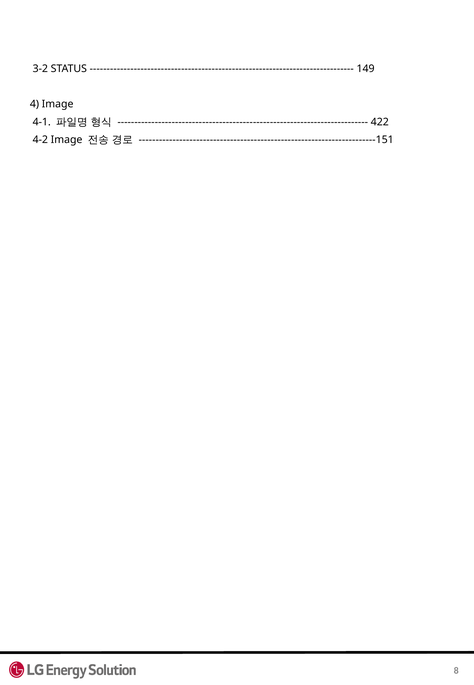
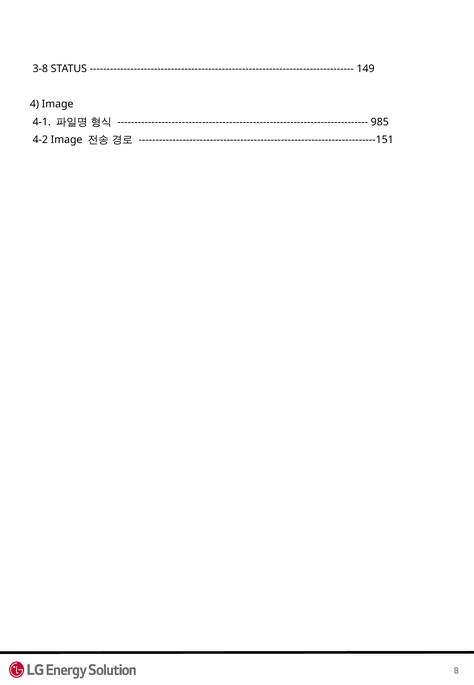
3-2: 3-2 -> 3-8 (40, 69)
422: 422 -> 985 (380, 122)
